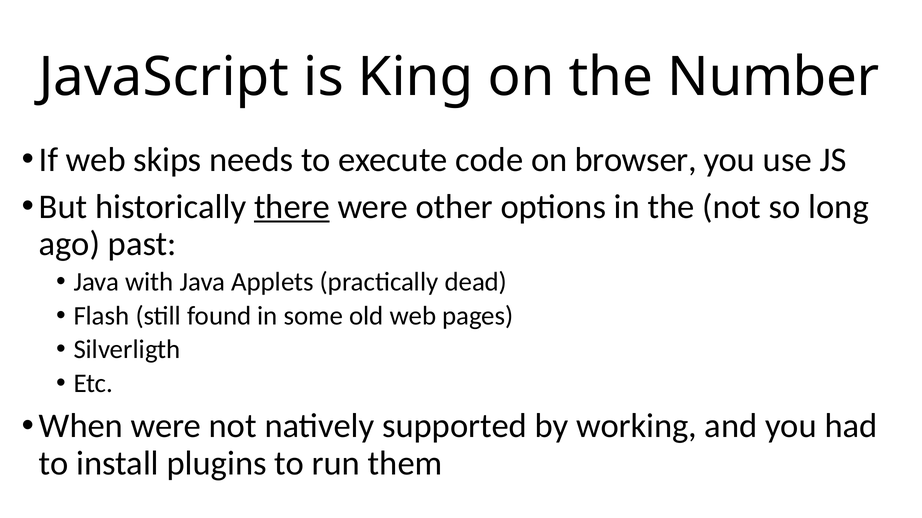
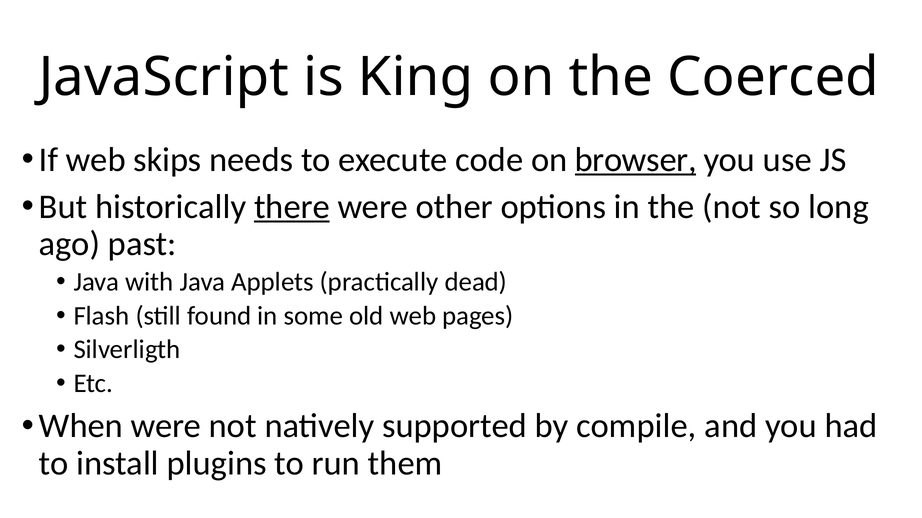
Number: Number -> Coerced (773, 77)
browser underline: none -> present (636, 160)
working: working -> compile (636, 426)
